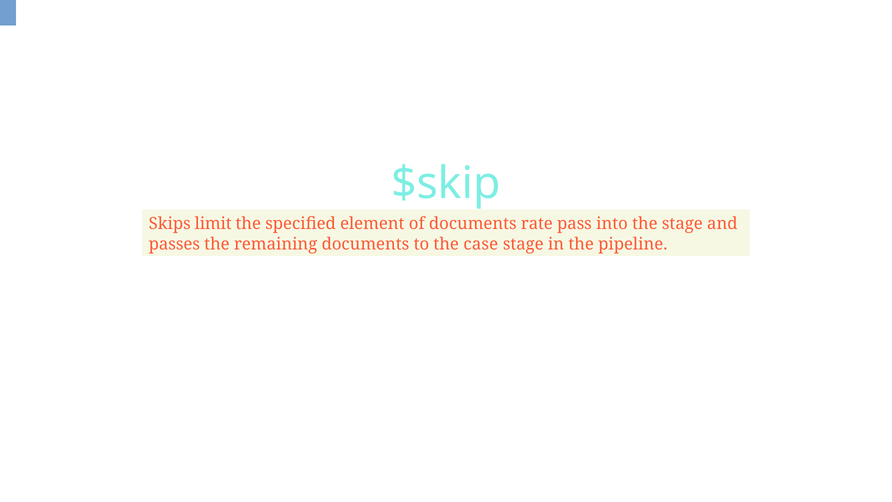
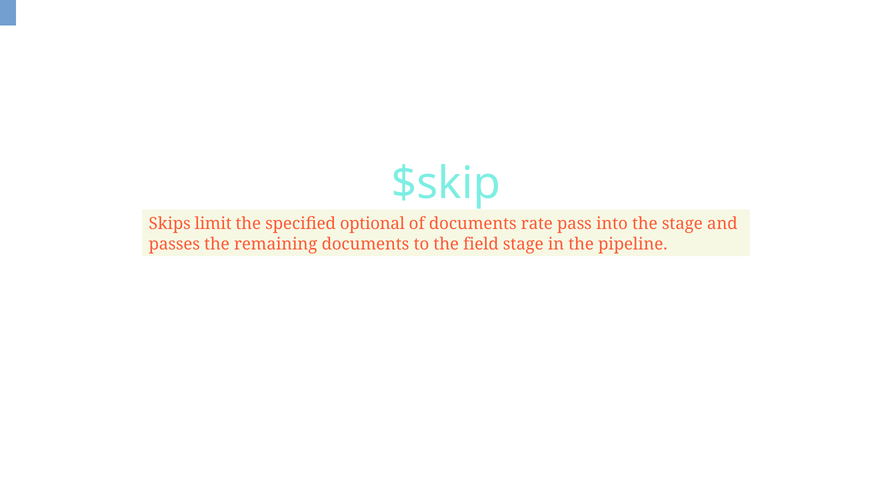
element: element -> optional (372, 224)
case: case -> field (481, 244)
